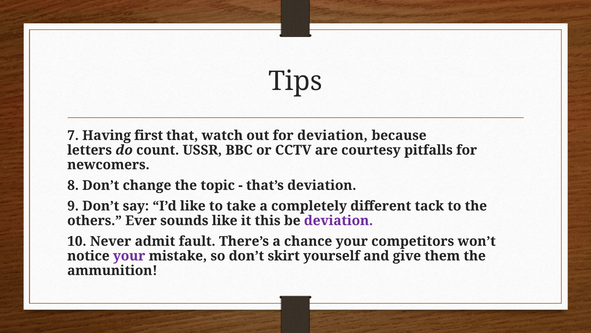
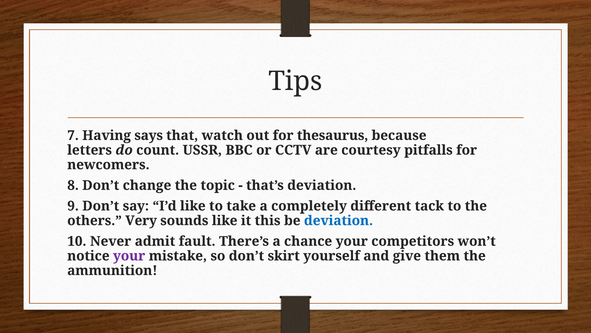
first: first -> says (149, 135)
for deviation: deviation -> thesaurus (333, 135)
Ever: Ever -> Very (141, 220)
deviation colour: purple -> blue (339, 220)
